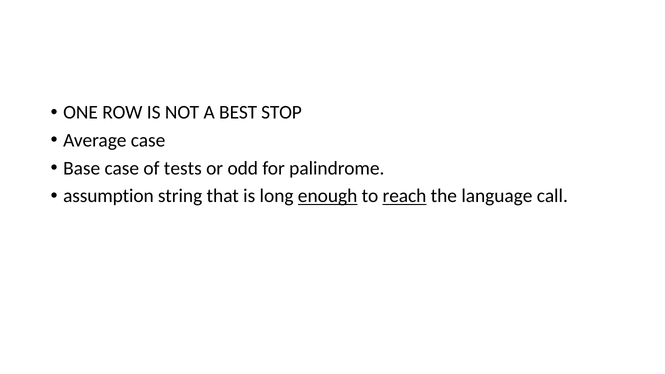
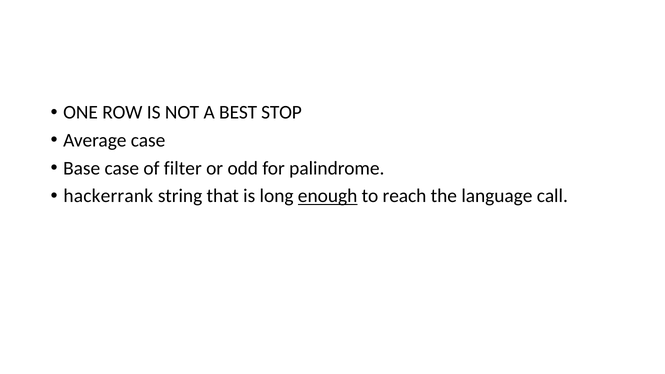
tests: tests -> filter (183, 168)
assumption: assumption -> hackerrank (108, 196)
reach underline: present -> none (404, 196)
